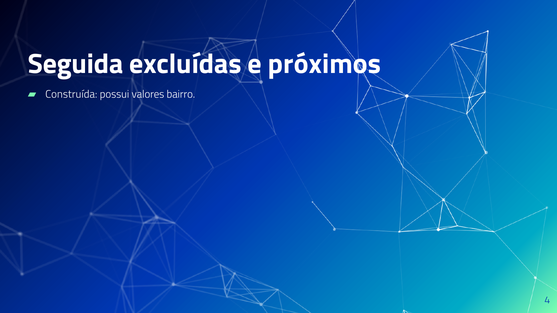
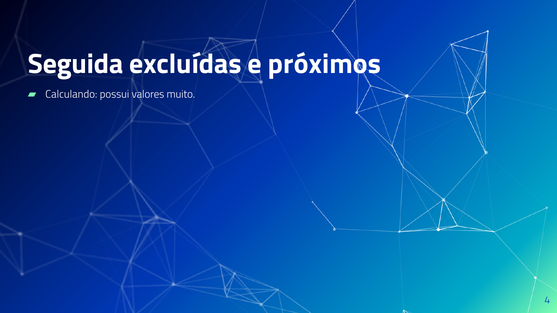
Construída: Construída -> Calculando (71, 94)
bairro: bairro -> muito (181, 94)
